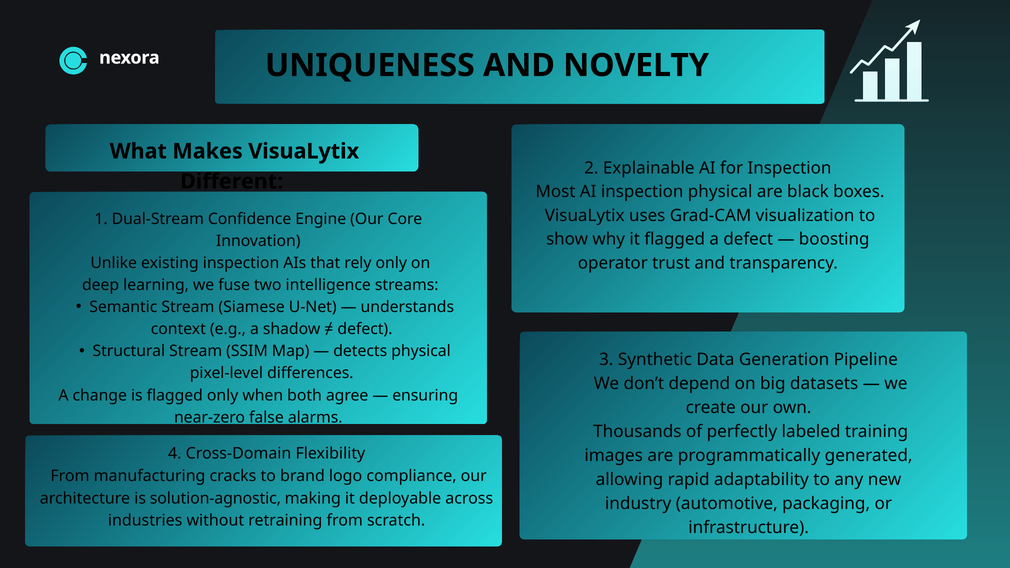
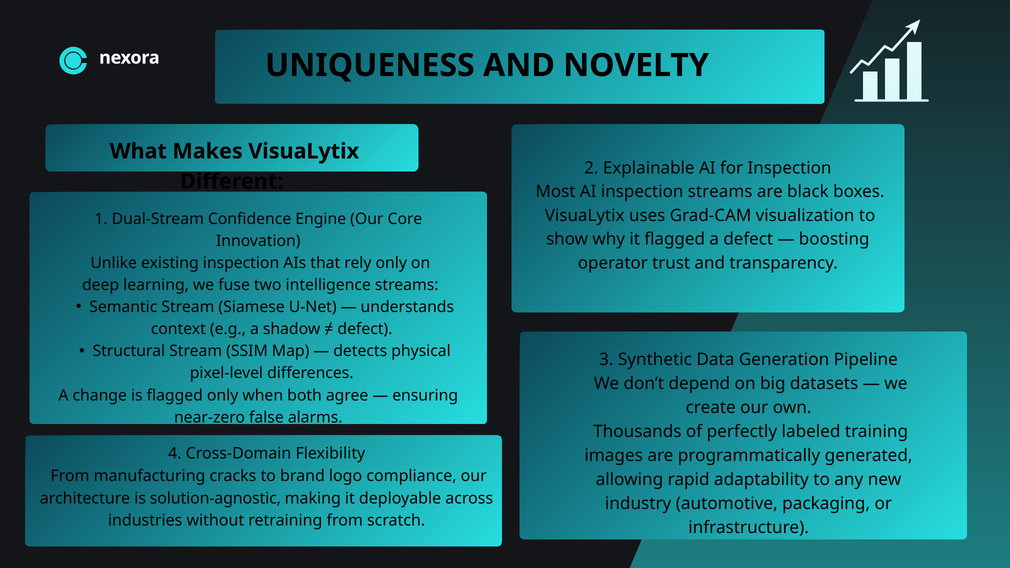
inspection physical: physical -> streams (720, 192)
